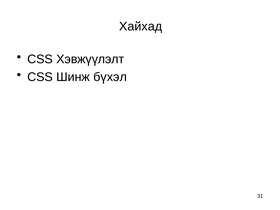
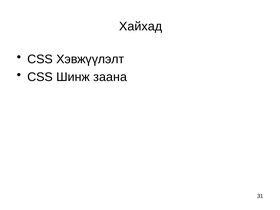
бүхэл: бүхэл -> заана (110, 77)
